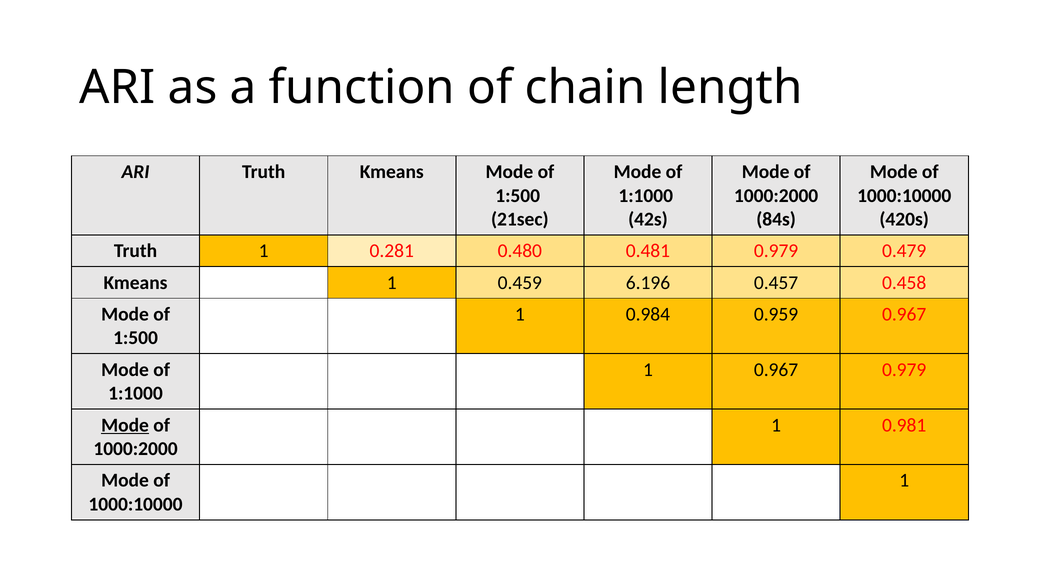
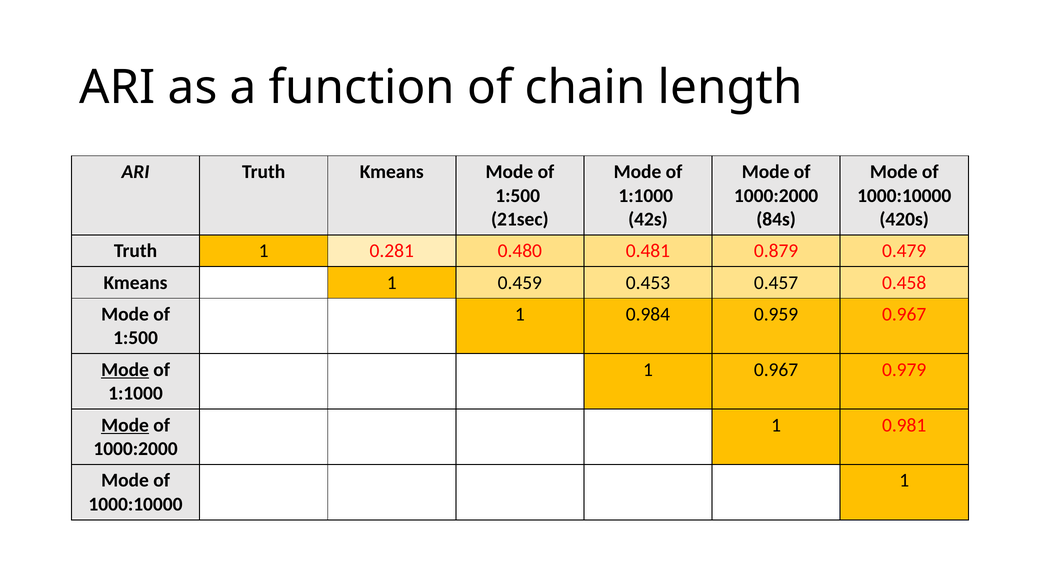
0.481 0.979: 0.979 -> 0.879 (776, 251)
6.196: 6.196 -> 0.453 (648, 283)
Mode underline: none -> present (125, 370)
